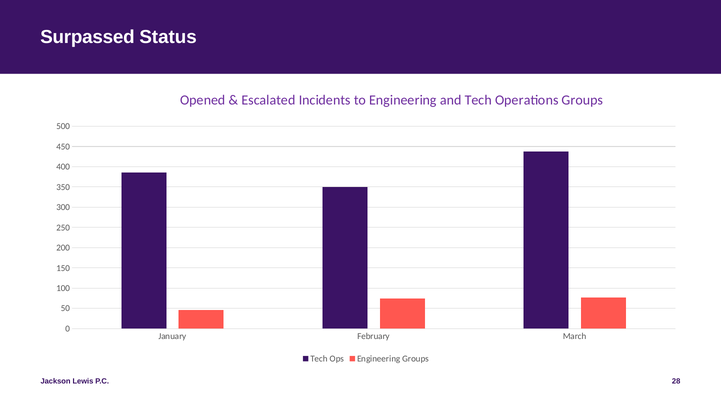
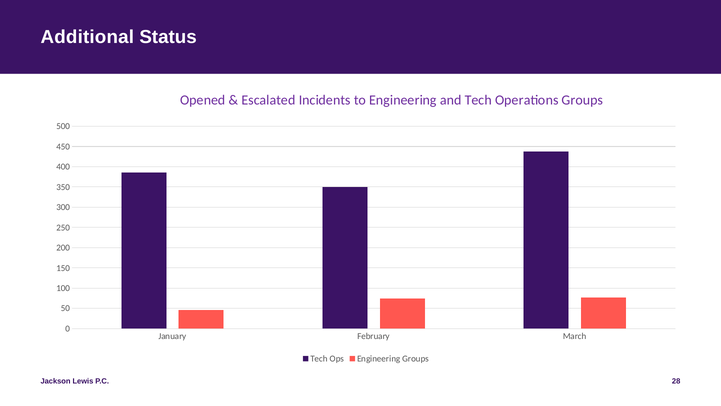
Surpassed: Surpassed -> Additional (87, 37)
